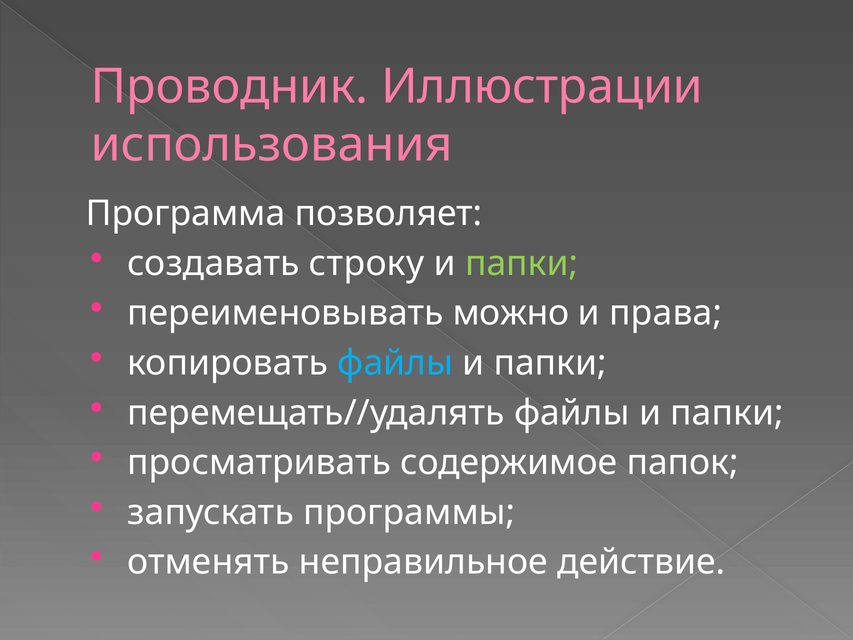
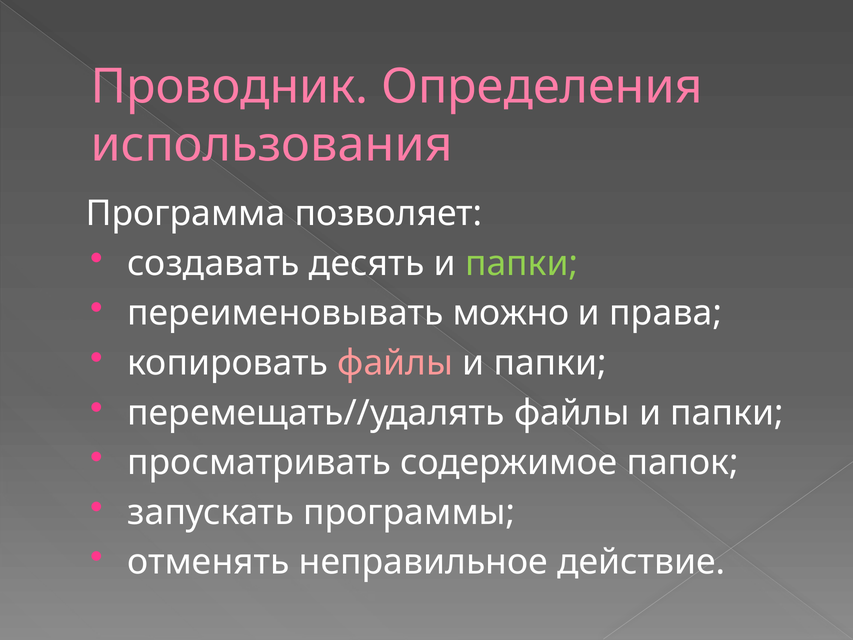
Иллюстрации: Иллюстрации -> Определения (542, 87)
строку: строку -> десять (367, 263)
файлы colour: light blue -> pink (395, 363)
